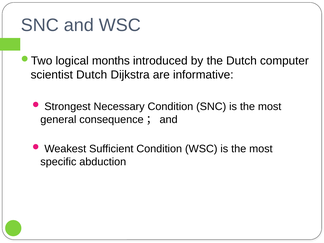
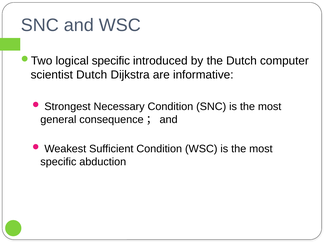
logical months: months -> specific (111, 61)
